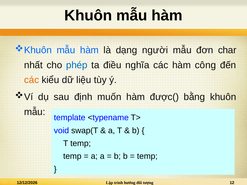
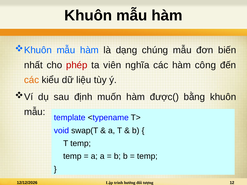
người: người -> chúng (155, 50)
char: char -> biến (227, 50)
phép colour: blue -> red (77, 65)
điều: điều -> viên (112, 65)
